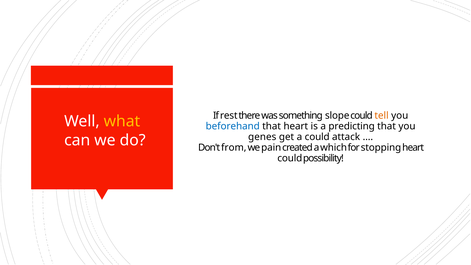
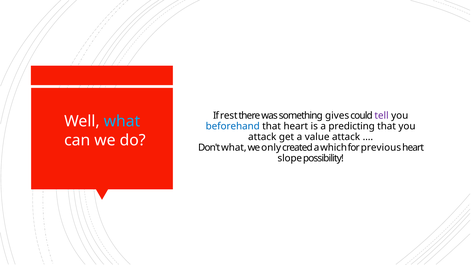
slope: slope -> gives (337, 116)
tell colour: orange -> purple (382, 116)
what colour: yellow -> light blue (122, 121)
genes: genes -> attack (262, 137)
a could: could -> value (317, 137)
Don't from: from -> what (234, 148)
pain: pain -> only (271, 148)
stopping: stopping -> previous (381, 148)
could: could -> slope (290, 158)
